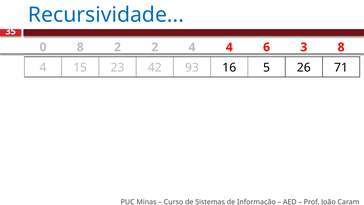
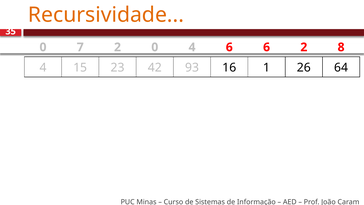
Recursividade colour: blue -> orange (106, 15)
0 8: 8 -> 7 (80, 47)
2 2: 2 -> 0 (155, 47)
4 4: 4 -> 6 (229, 47)
6 3: 3 -> 2 (304, 47)
5: 5 -> 1 (267, 67)
71: 71 -> 64 (341, 67)
